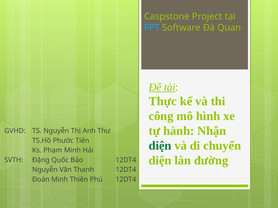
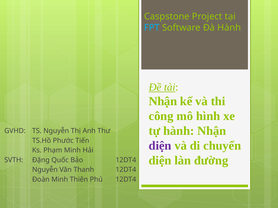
Đà Quan: Quan -> Hành (229, 28)
Thực: Thực -> Nhận (163, 101)
diện colour: green -> purple (160, 146)
